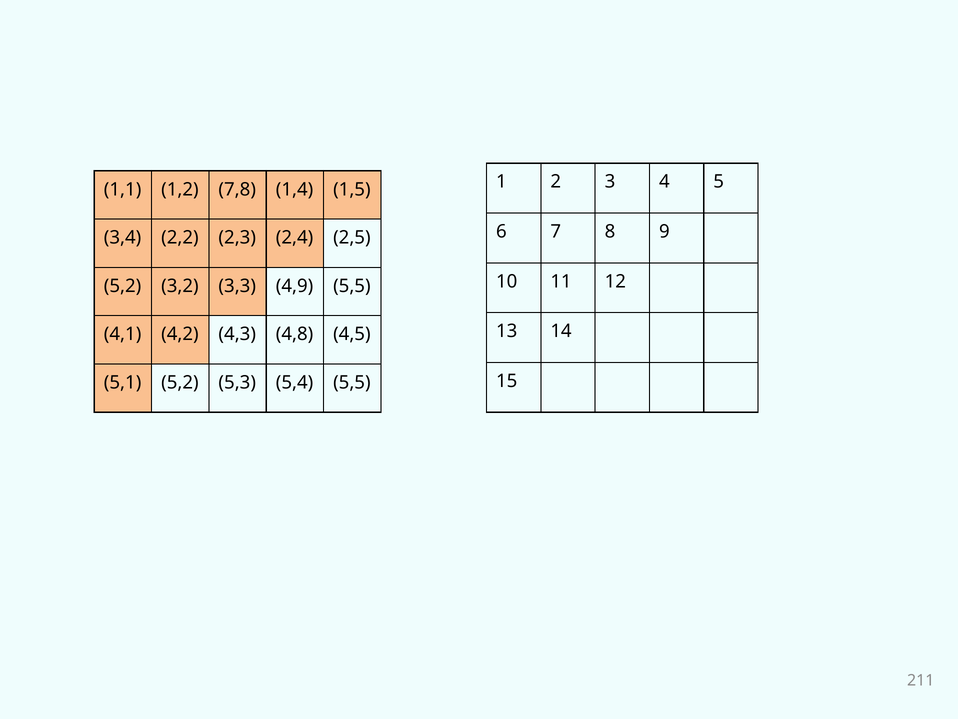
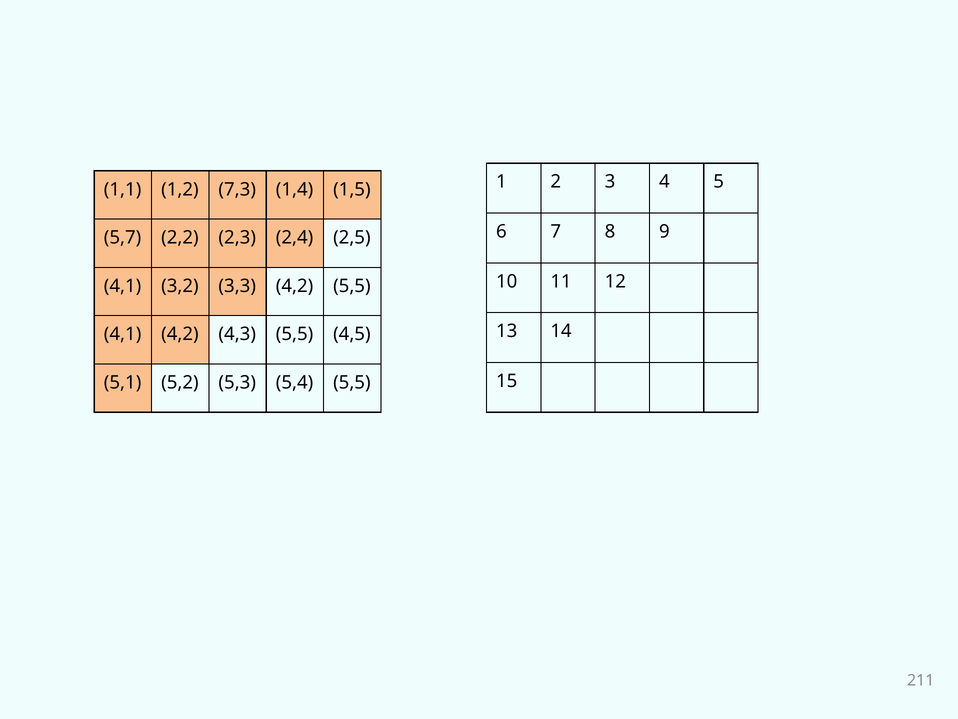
7,8: 7,8 -> 7,3 (237, 189)
3,4: 3,4 -> 5,7 (123, 238)
5,2: 5,2 -> 4,1 (123, 286)
3,3 4,9: 4,9 -> 4,2 (295, 286)
4,3 4,8: 4,8 -> 5,5 (295, 334)
